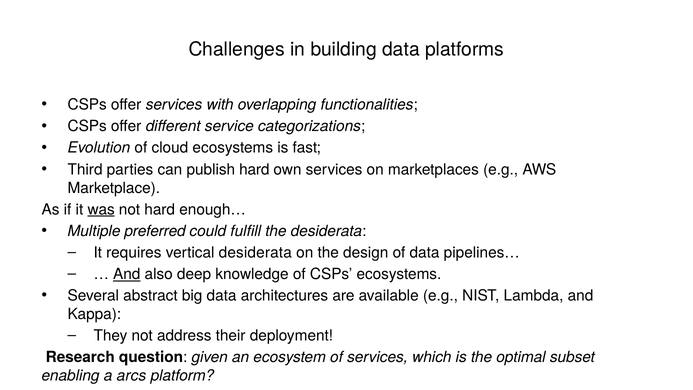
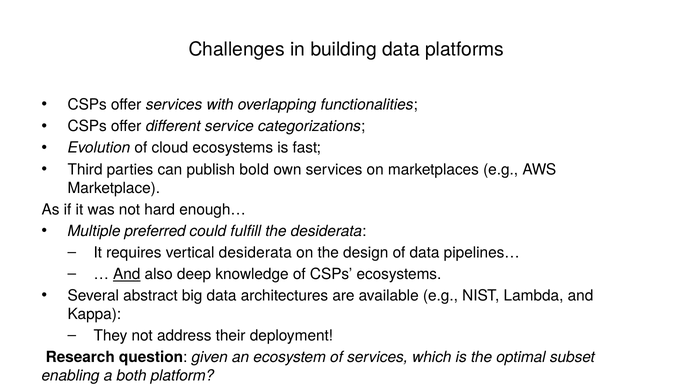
publish hard: hard -> bold (254, 169)
was underline: present -> none (101, 209)
arcs: arcs -> both (132, 376)
